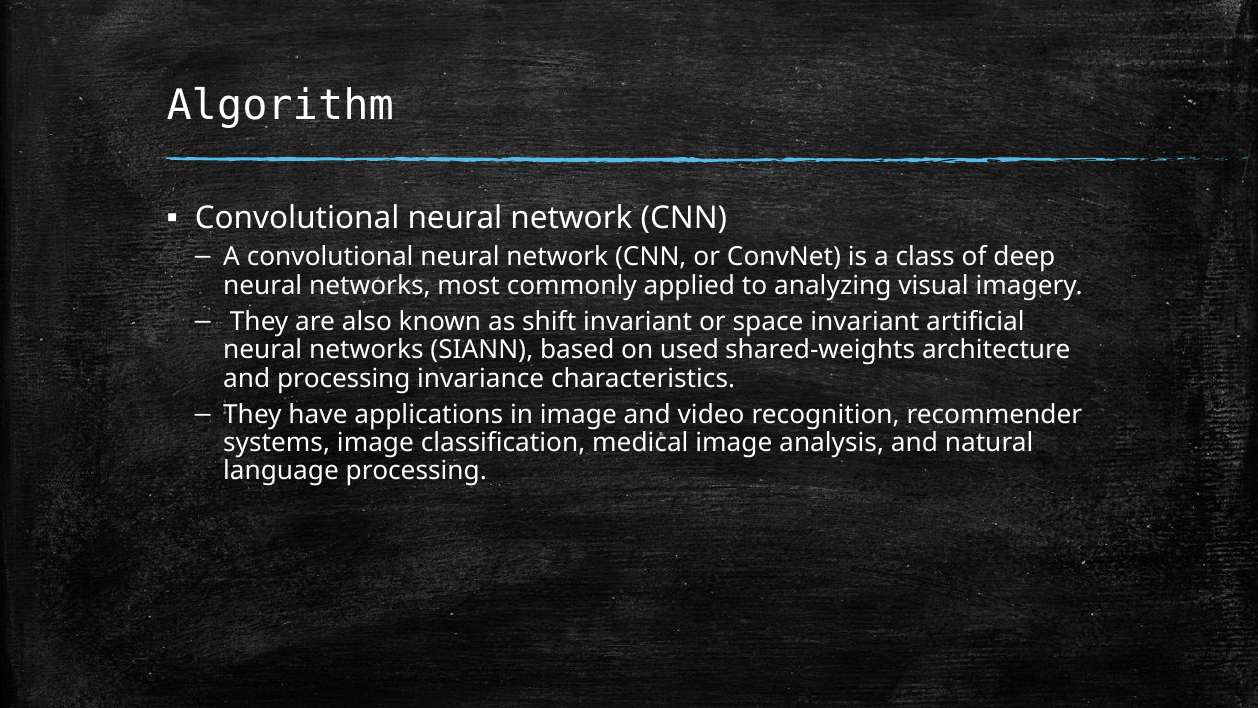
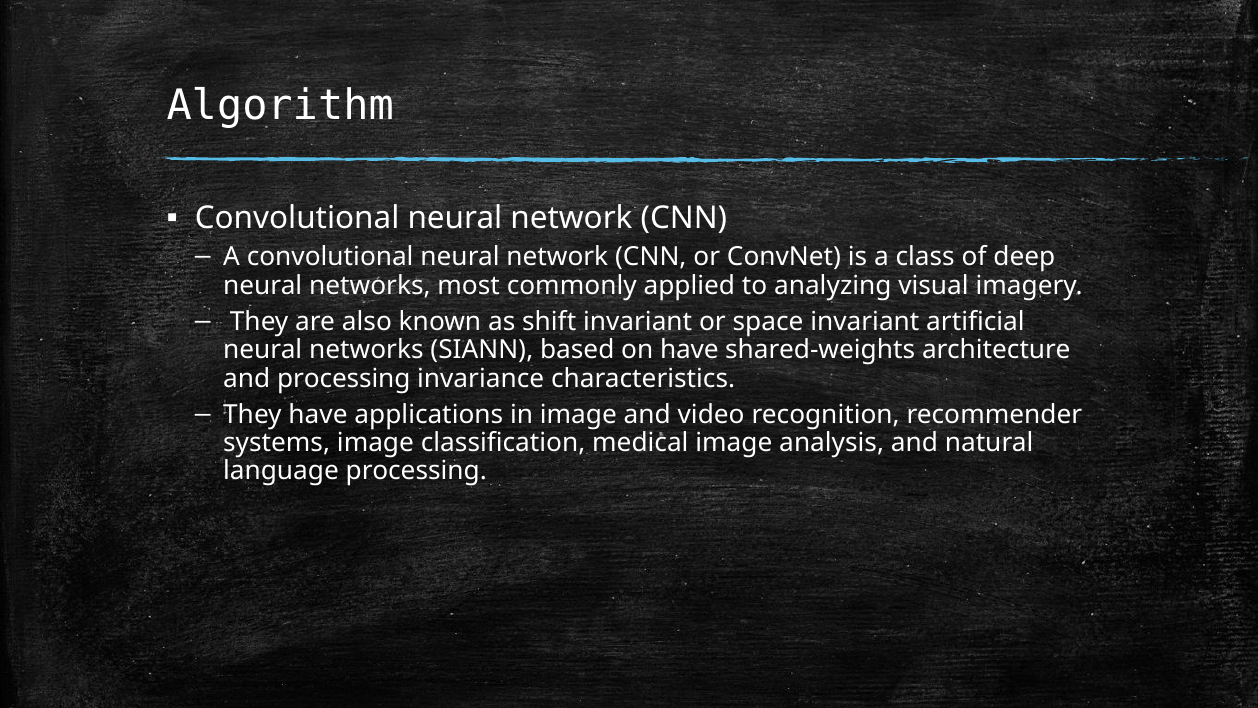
on used: used -> have (689, 350)
